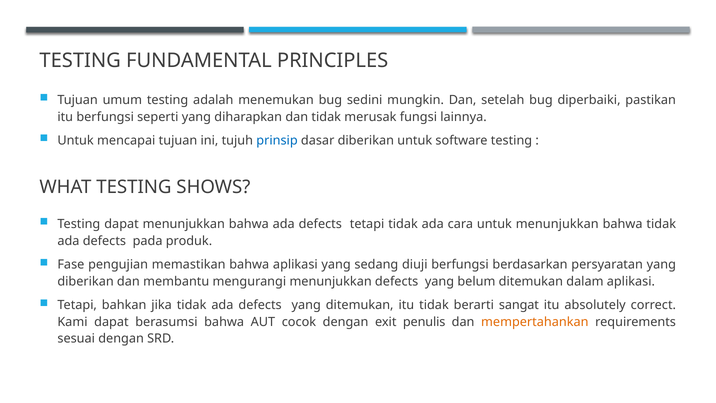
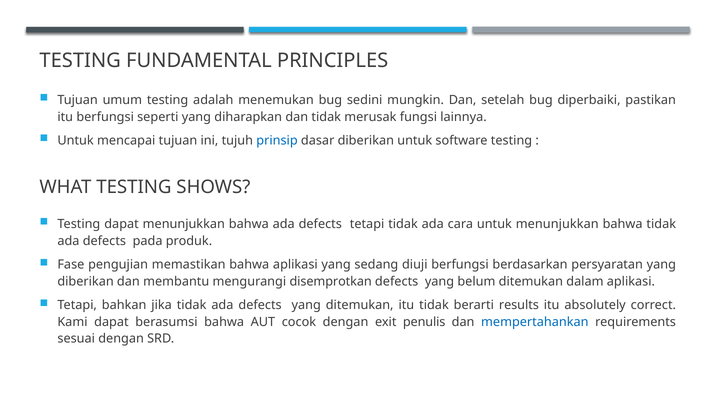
mengurangi menunjukkan: menunjukkan -> disemprotkan (331, 281)
sangat: sangat -> results (519, 305)
mempertahankan colour: orange -> blue (535, 322)
